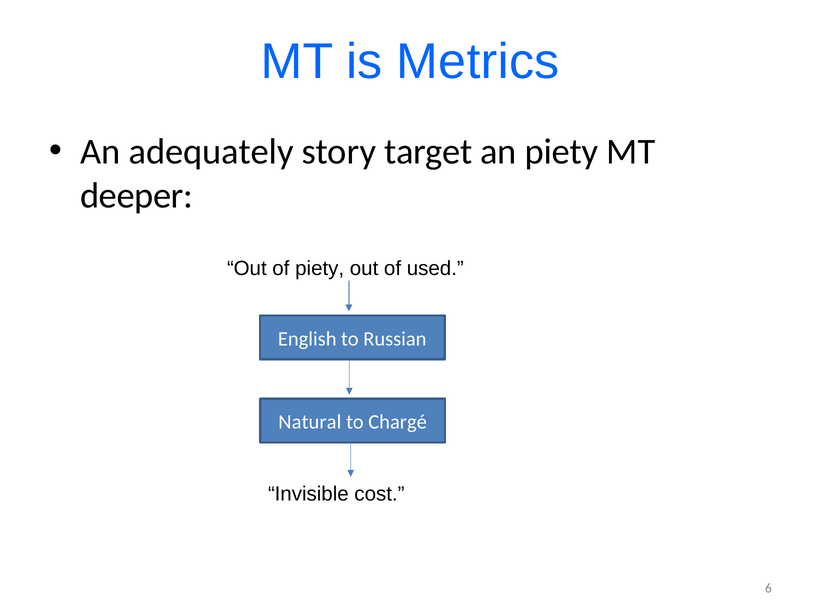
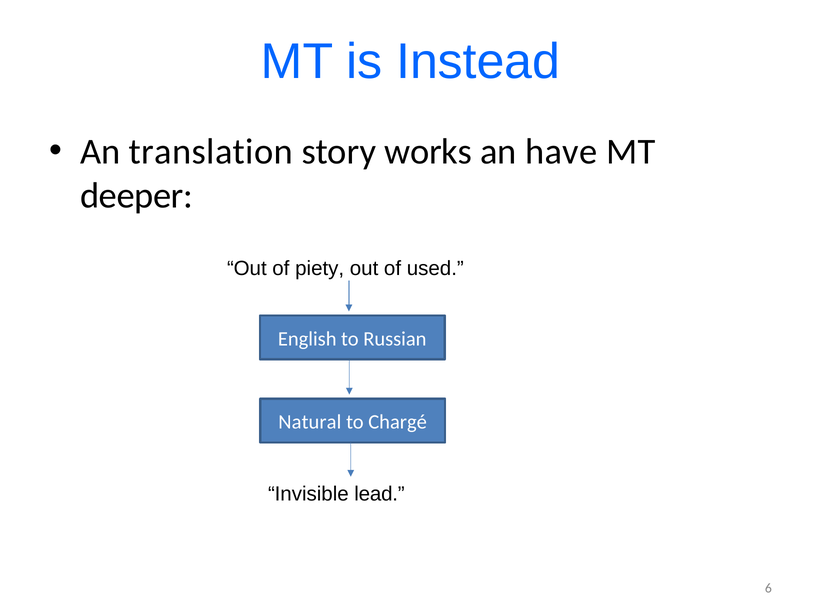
Metrics: Metrics -> Instead (478, 62)
adequately: adequately -> translation (211, 152)
target: target -> works (428, 152)
an piety: piety -> have (561, 152)
cost: cost -> lead (380, 494)
